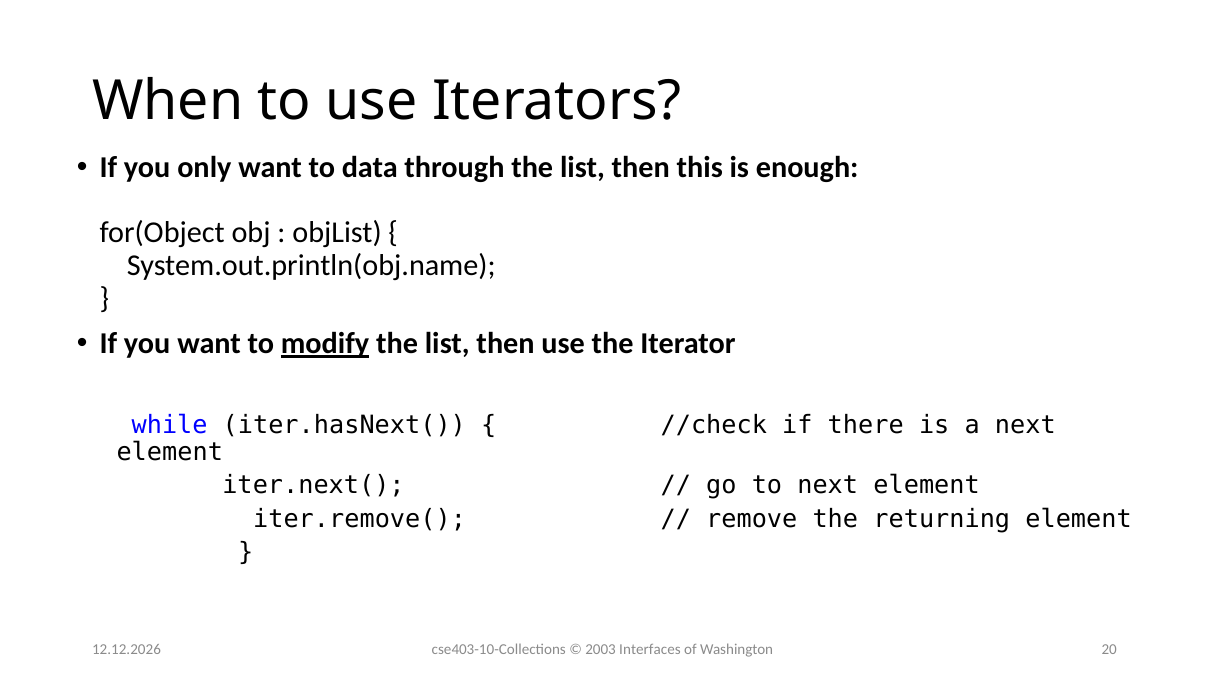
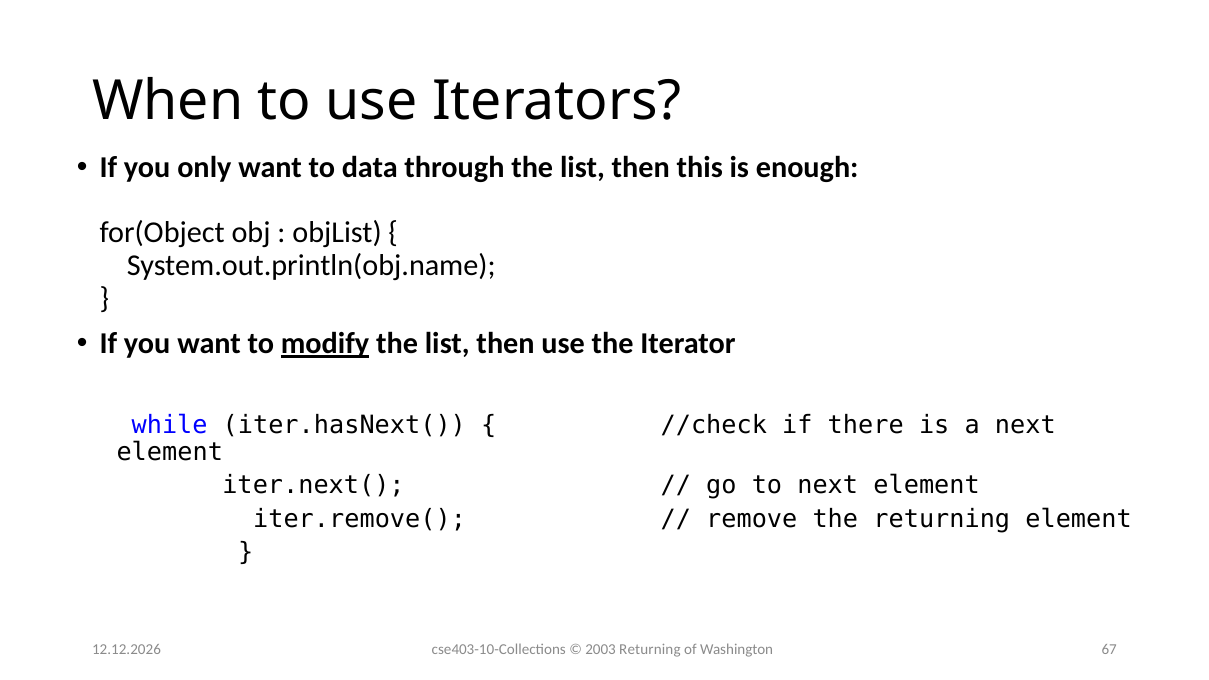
2003 Interfaces: Interfaces -> Returning (650, 649)
20: 20 -> 67 (1109, 649)
